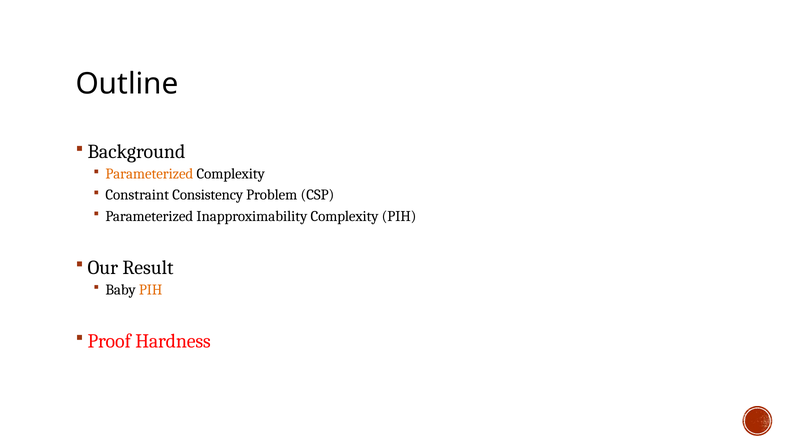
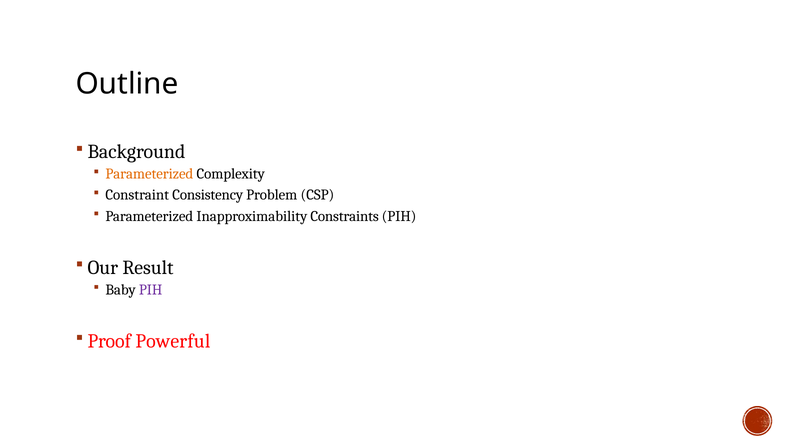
Inapproximability Complexity: Complexity -> Constraints (345, 216)
PIH colour: orange -> purple (151, 289)
Hardness: Hardness -> Powerful (173, 341)
